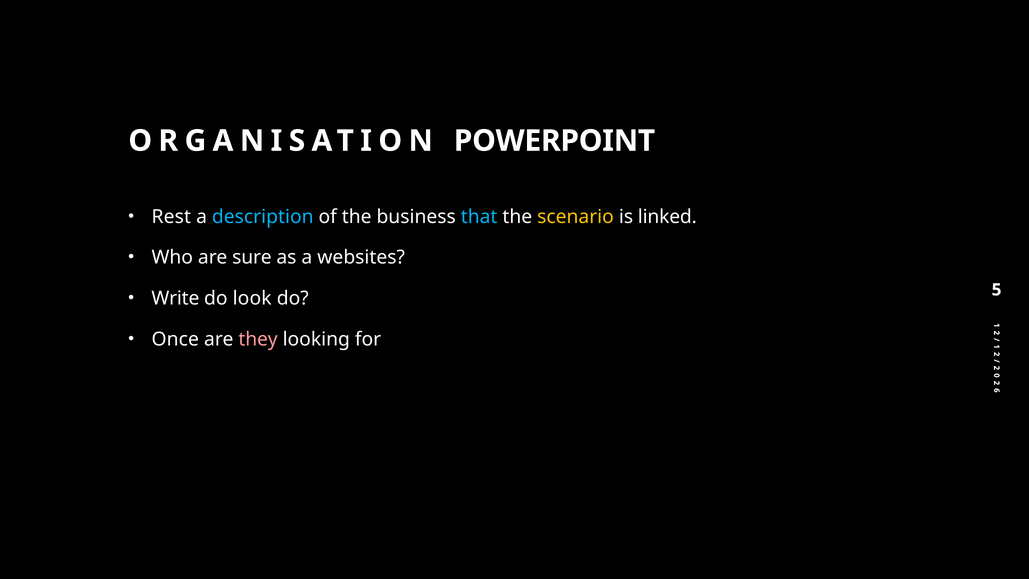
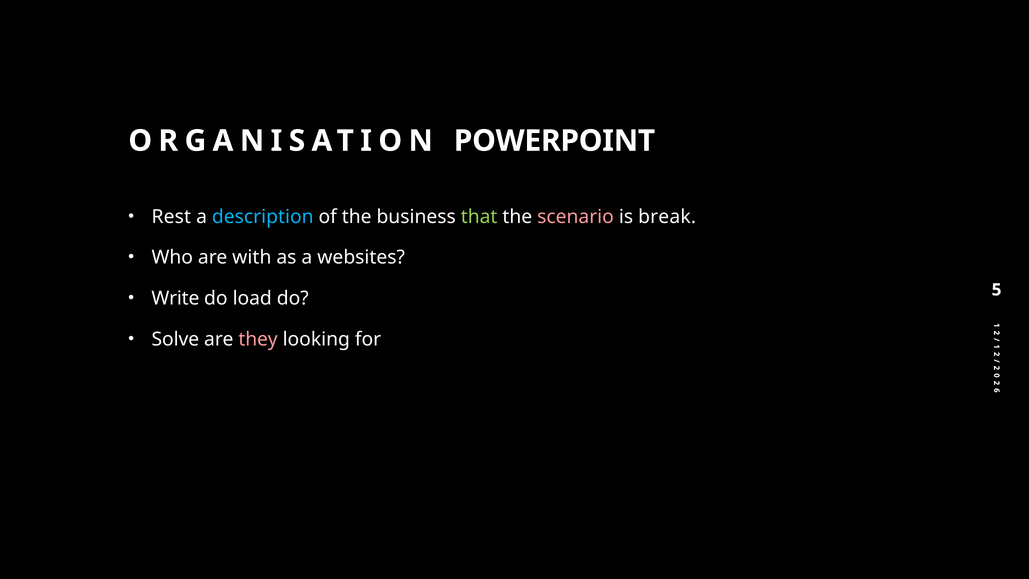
that colour: light blue -> light green (479, 217)
scenario colour: yellow -> pink (576, 217)
linked: linked -> break (667, 217)
sure: sure -> with (252, 257)
look: look -> load (252, 298)
Once: Once -> Solve (175, 339)
